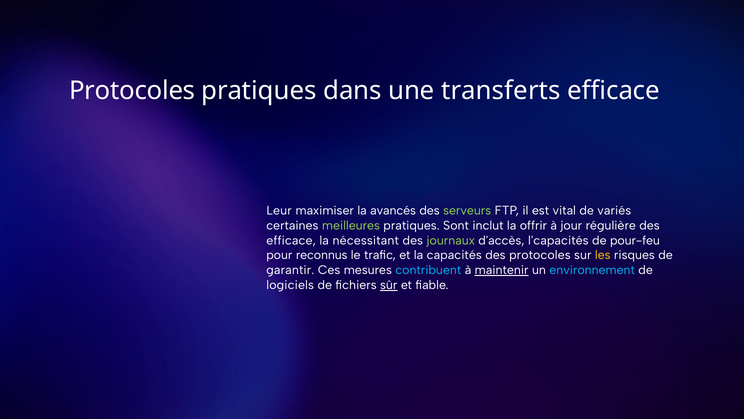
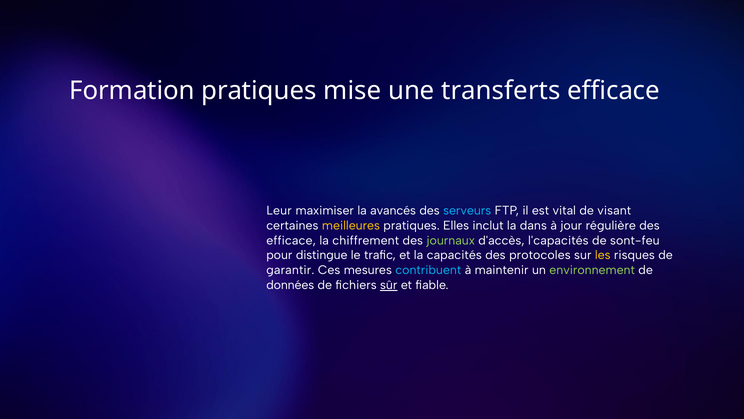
Protocoles: Protocoles -> Formation (132, 91)
dans: dans -> mise (352, 91)
serveurs colour: light green -> light blue (467, 210)
variés: variés -> visant (614, 210)
meilleures colour: light green -> yellow (351, 225)
Sont: Sont -> Elles (456, 225)
offrir: offrir -> dans (533, 225)
nécessitant: nécessitant -> chiffrement (366, 240)
pour-feu: pour-feu -> sont-feu (635, 240)
reconnus: reconnus -> distingue (322, 255)
maintenir underline: present -> none (502, 270)
environnement colour: light blue -> light green (592, 270)
logiciels: logiciels -> données (290, 285)
